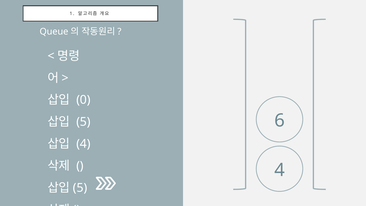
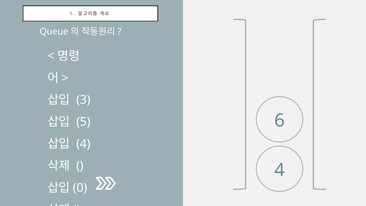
0: 0 -> 3 (83, 100)
5: 5 -> 0 (80, 188)
